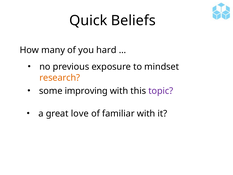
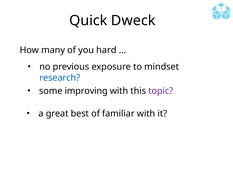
Beliefs: Beliefs -> Dweck (133, 21)
research colour: orange -> blue (60, 78)
love: love -> best (80, 113)
